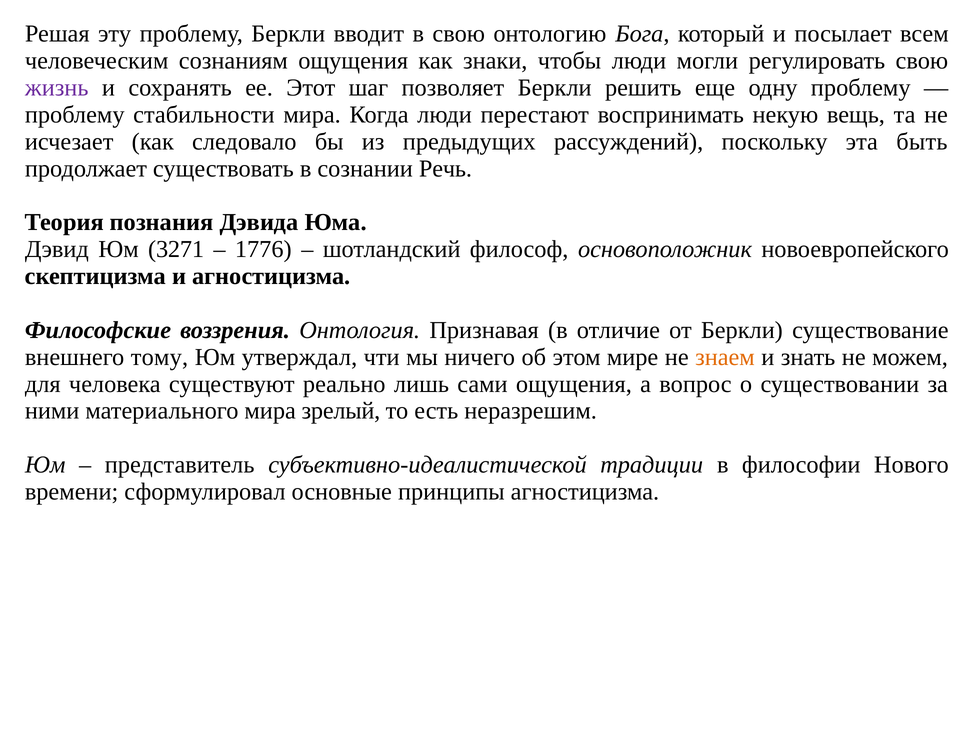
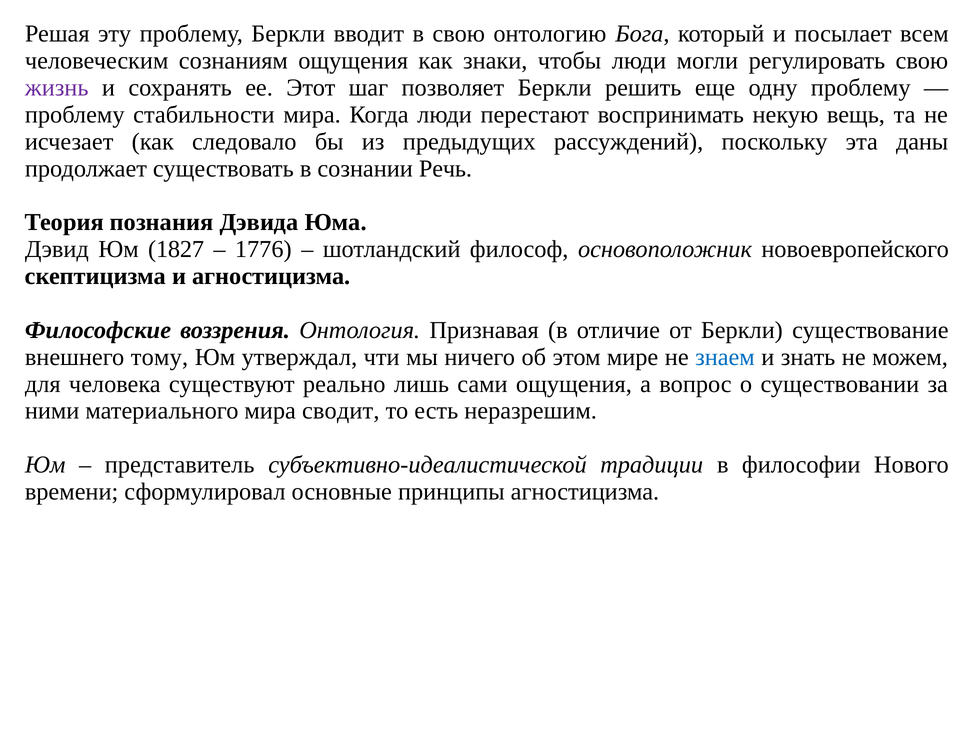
быть: быть -> даны (922, 142)
3271: 3271 -> 1827 (176, 249)
знаем colour: orange -> blue (725, 357)
зрелый: зрелый -> сводит (341, 411)
